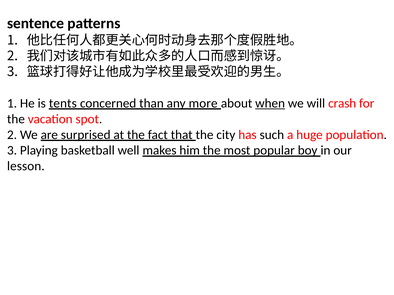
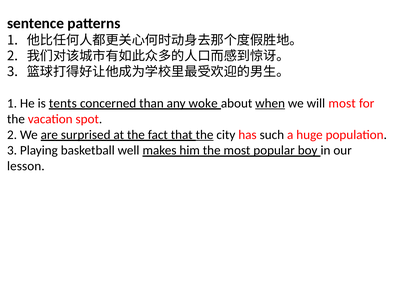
more: more -> woke (203, 103)
will crash: crash -> most (342, 103)
the underline: none -> present (205, 135)
